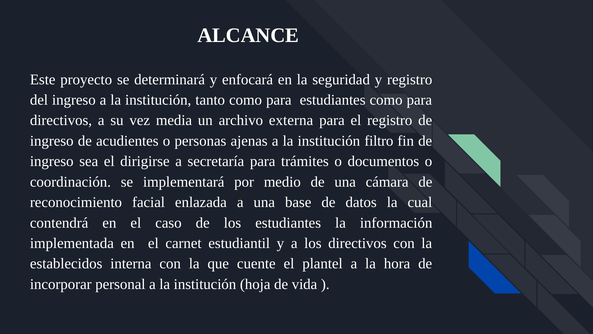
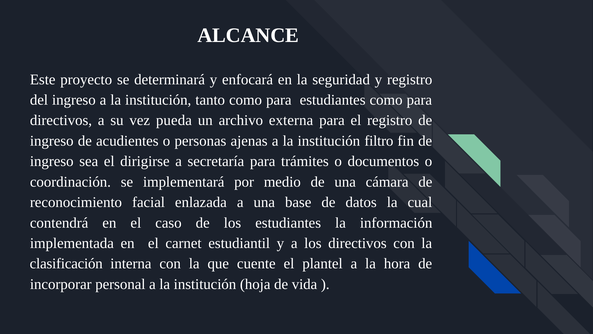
media: media -> pueda (174, 120)
establecidos: establecidos -> clasificación (66, 263)
